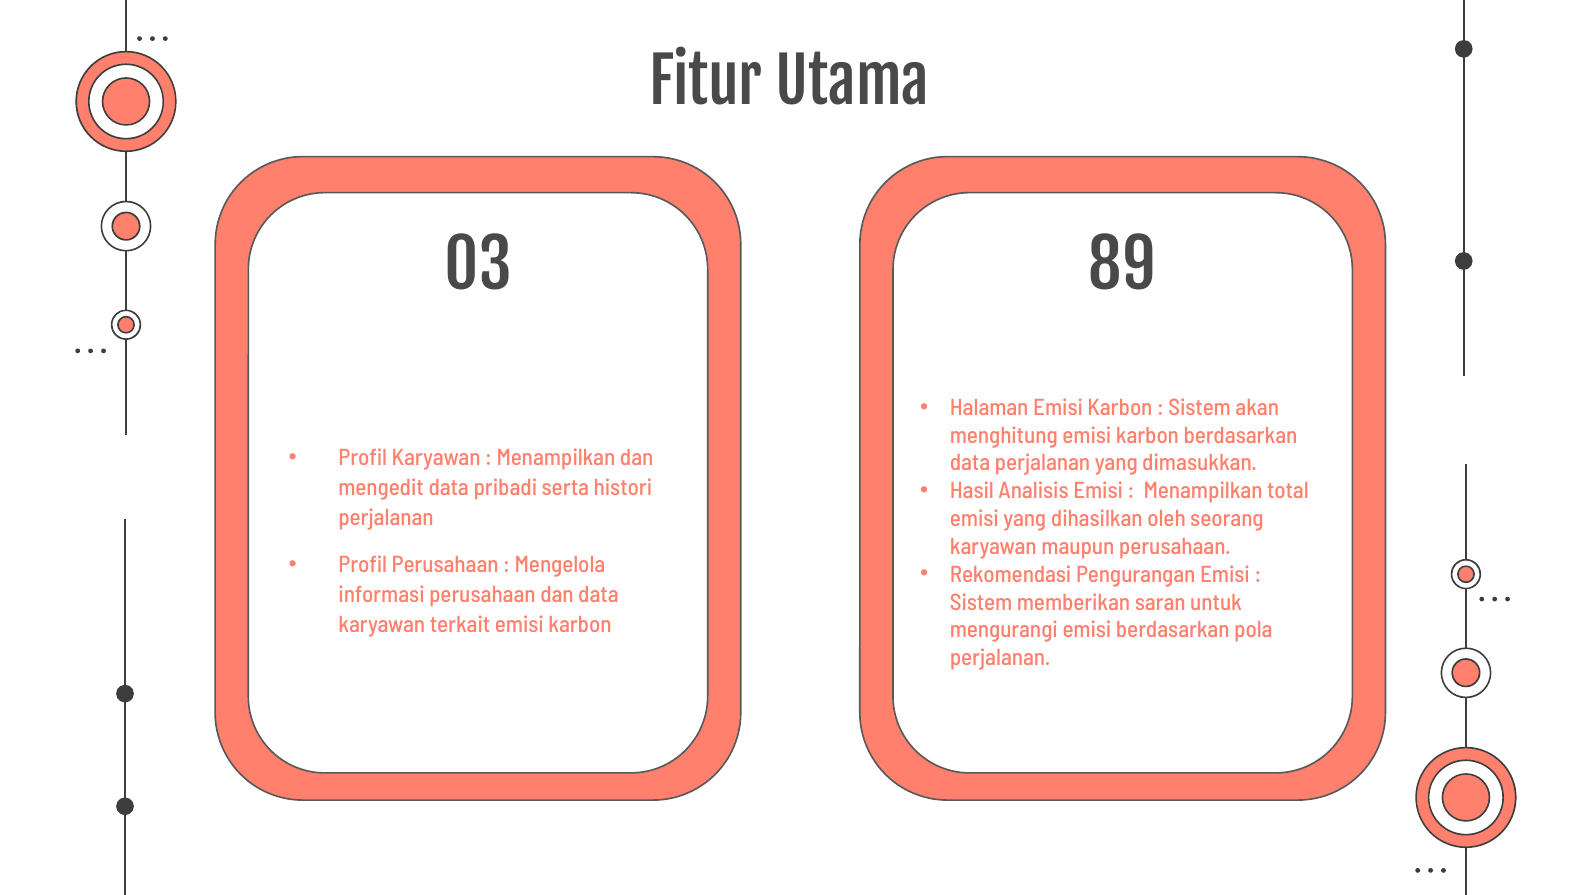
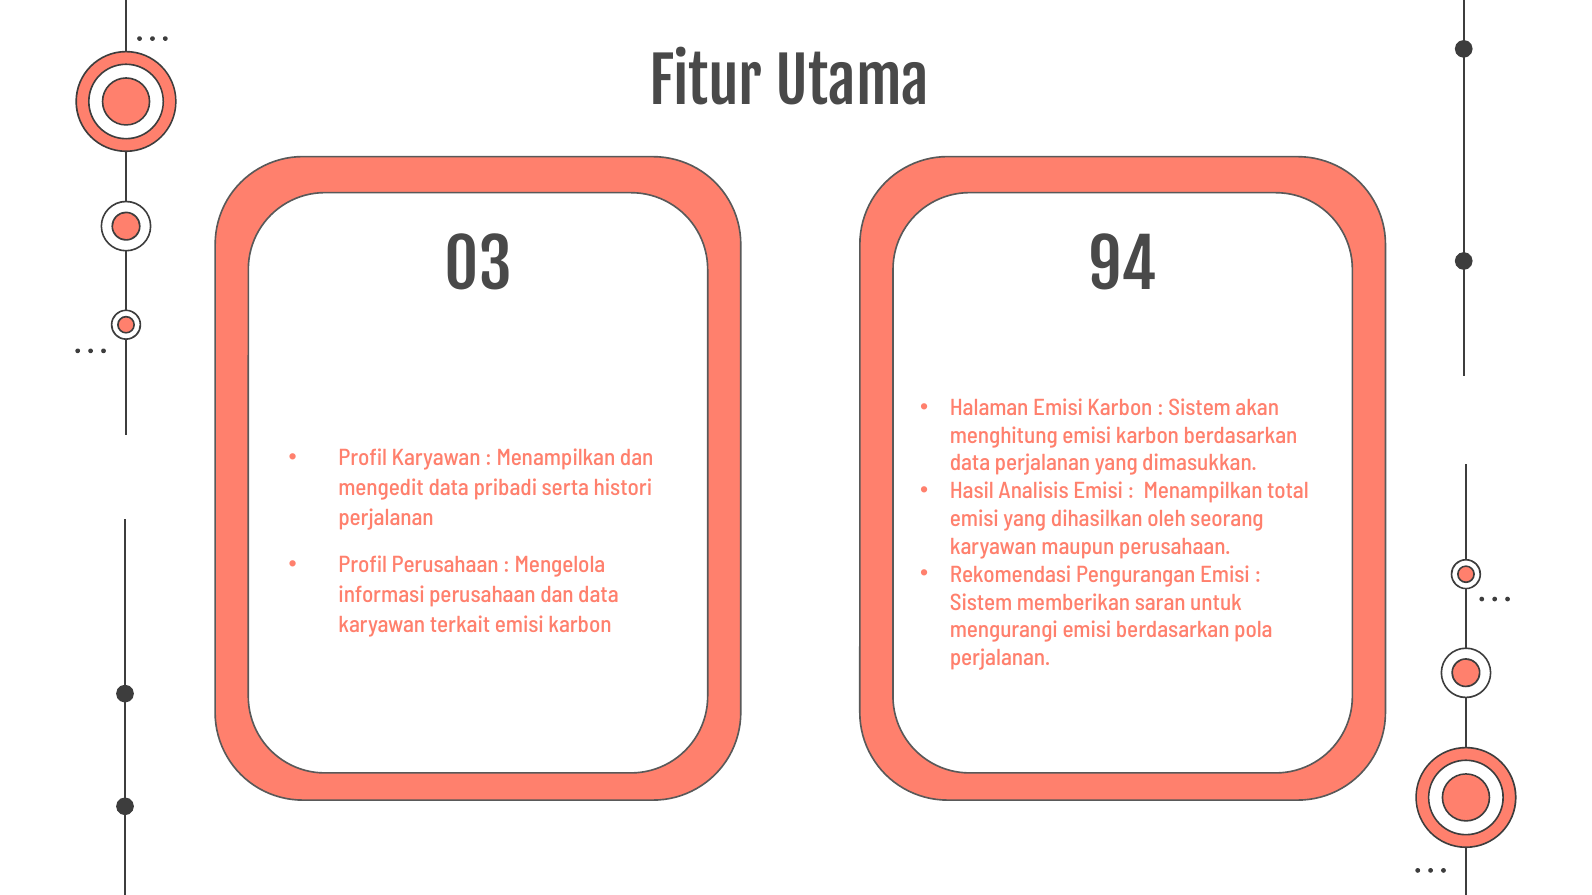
89: 89 -> 94 (1123, 268)
